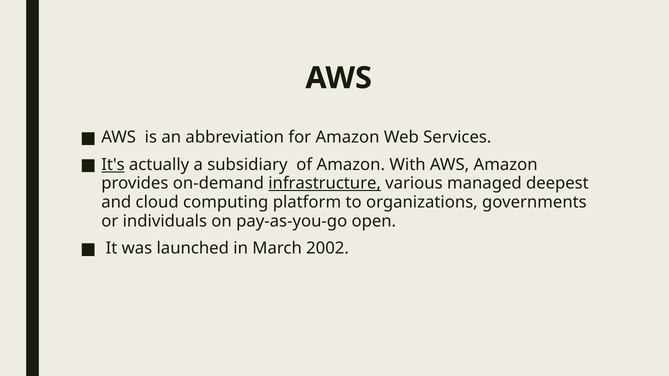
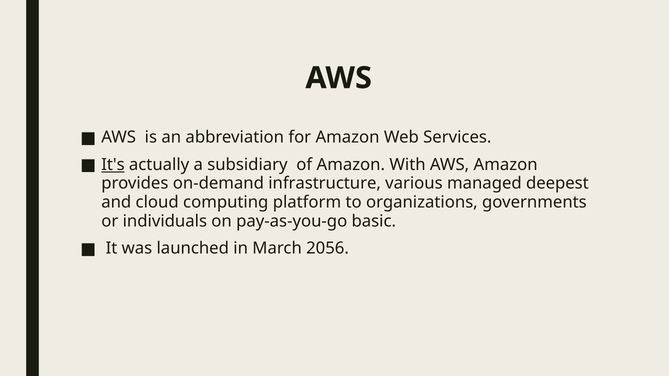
infrastructure underline: present -> none (325, 184)
open: open -> basic (374, 221)
2002: 2002 -> 2056 (328, 249)
